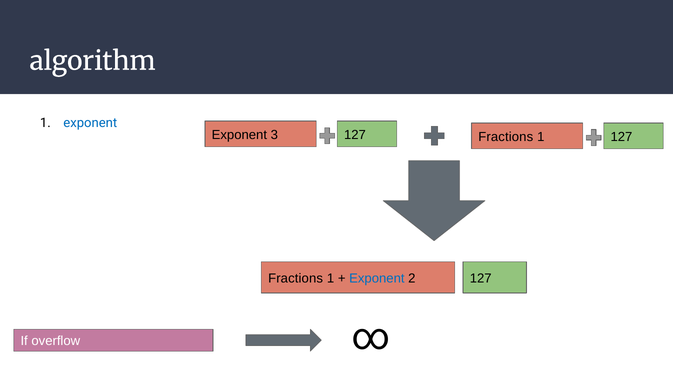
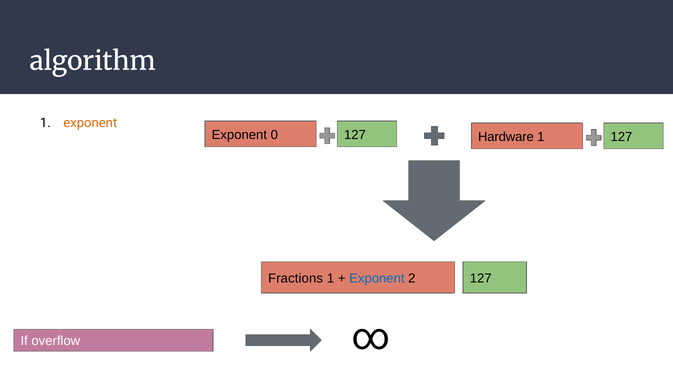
exponent colour: blue -> orange (90, 123)
3: 3 -> 0 (274, 135)
Fractions: Fractions -> Hardware (506, 137)
